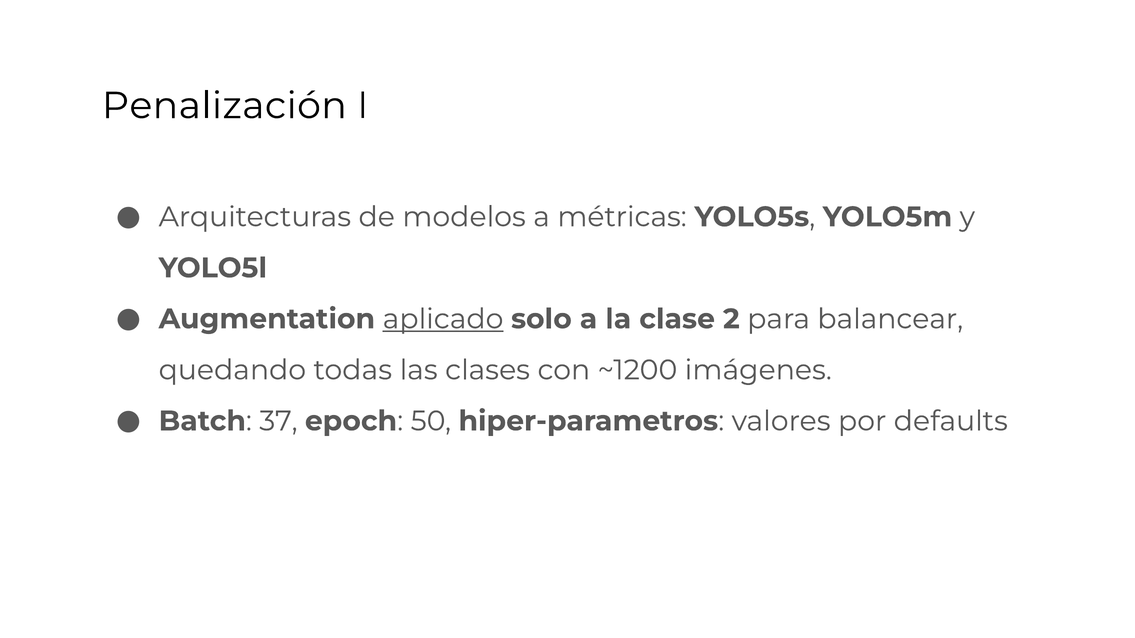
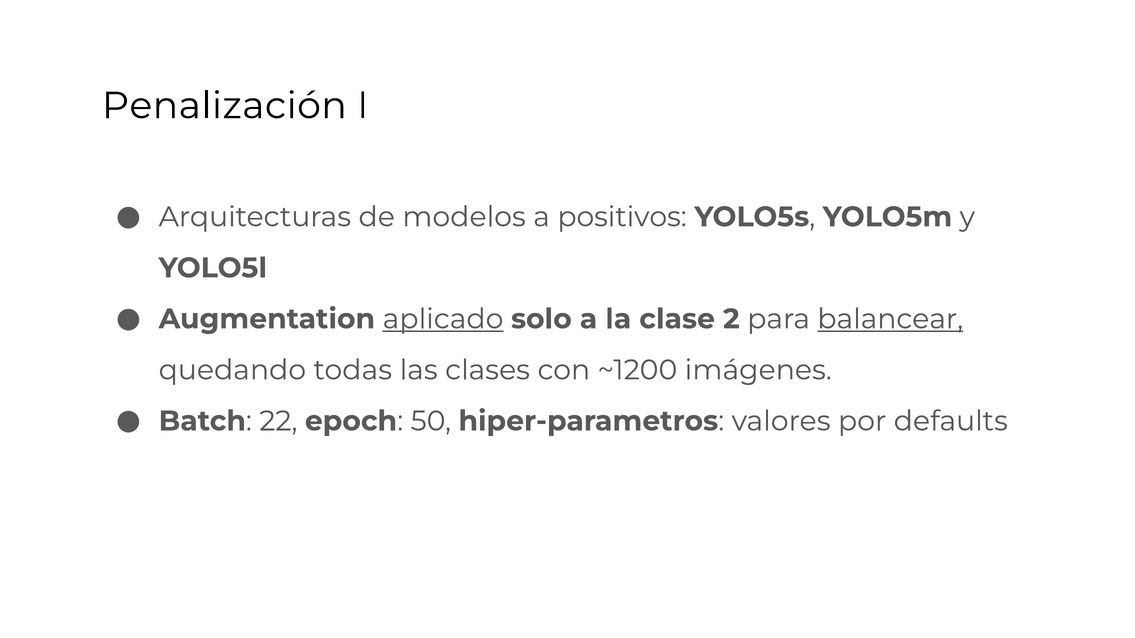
métricas: métricas -> positivos (622, 217)
balancear underline: none -> present (890, 319)
37: 37 -> 22 (278, 421)
